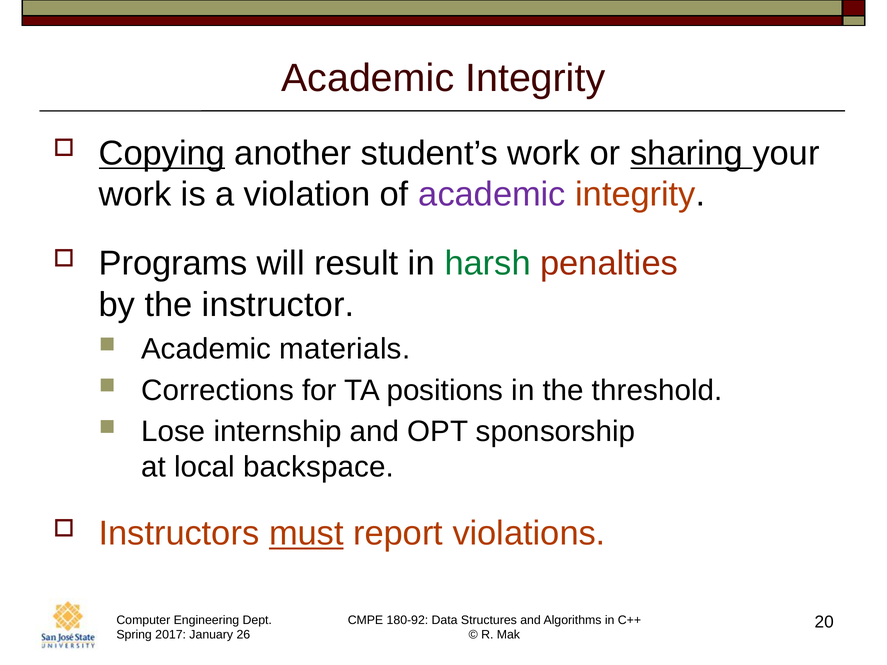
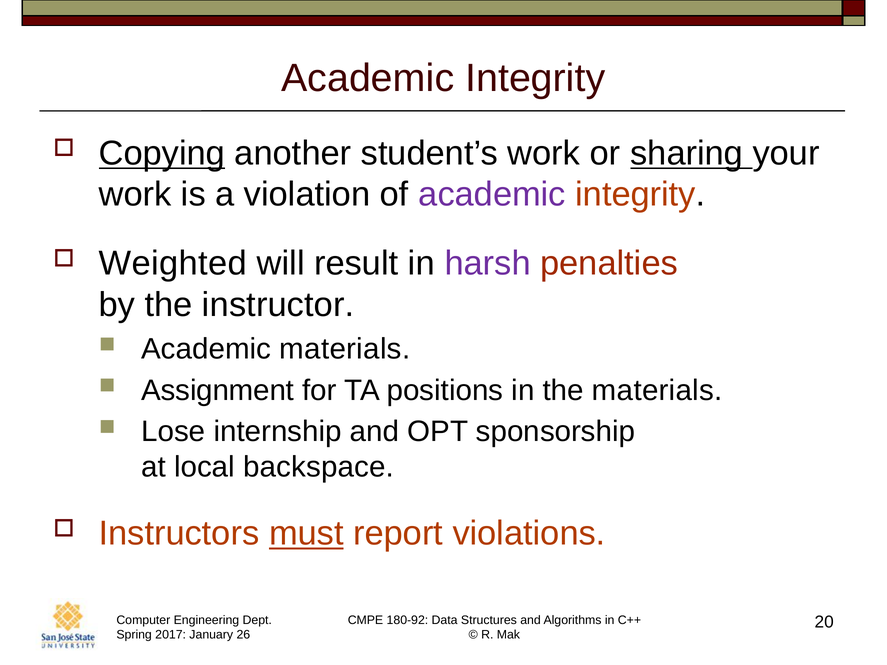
Programs: Programs -> Weighted (173, 264)
harsh colour: green -> purple (488, 264)
Corrections: Corrections -> Assignment (218, 390)
the threshold: threshold -> materials (657, 390)
